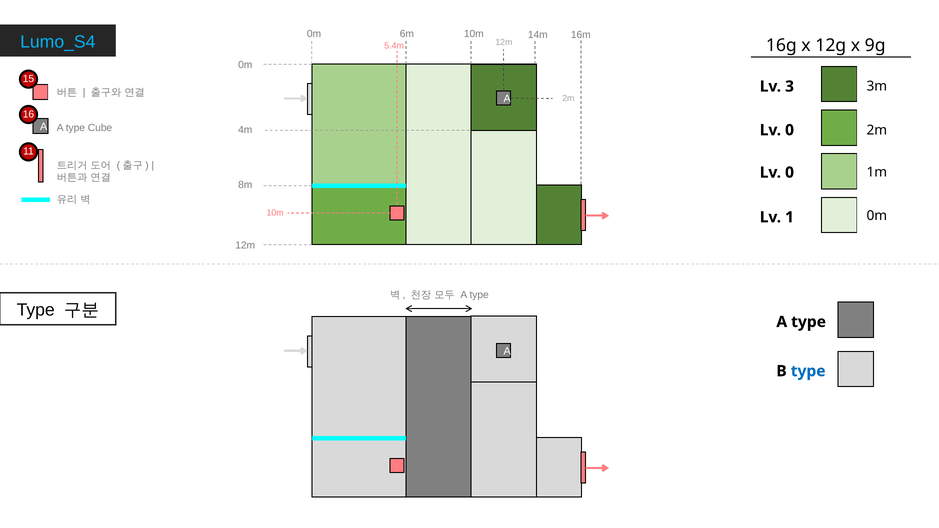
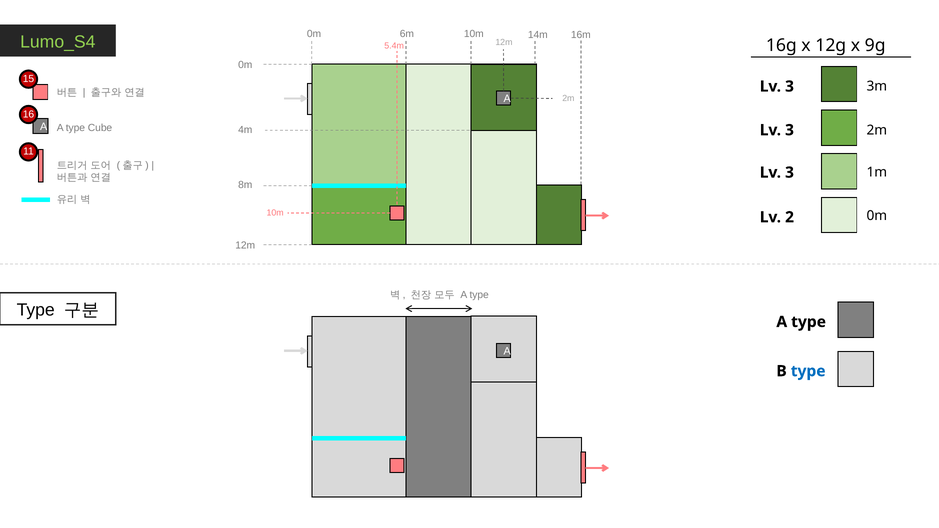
Lumo_S4 colour: light blue -> light green (58, 42)
0: 0 -> 3 (790, 130)
0: 0 -> 3 (790, 173)
1: 1 -> 2 (790, 217)
